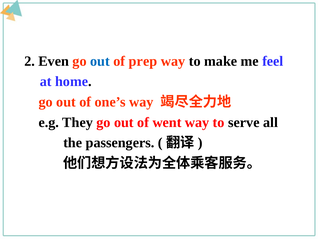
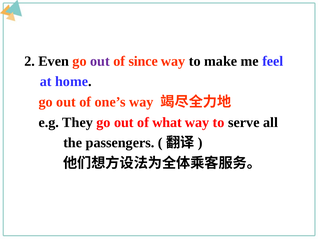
out colour: blue -> purple (100, 61)
prep: prep -> since (143, 61)
went: went -> what (167, 122)
